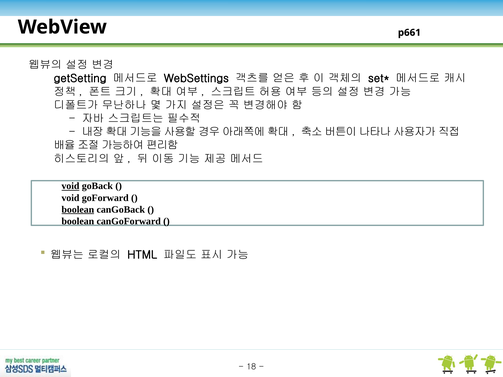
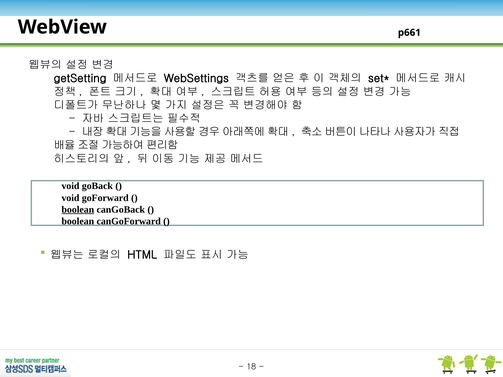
void underline: present -> none (70, 186)
